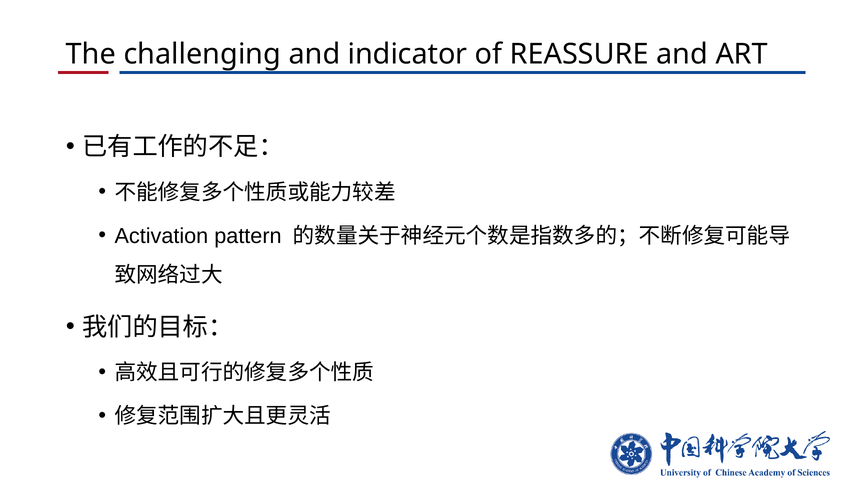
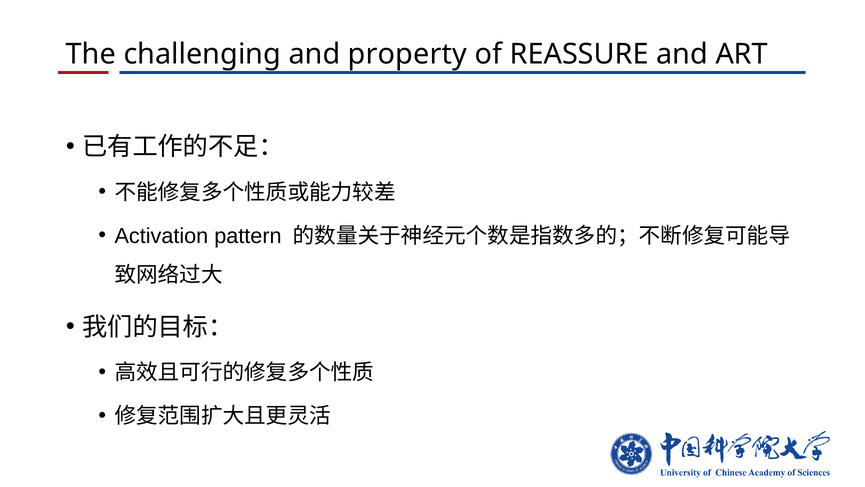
indicator: indicator -> property (407, 54)
